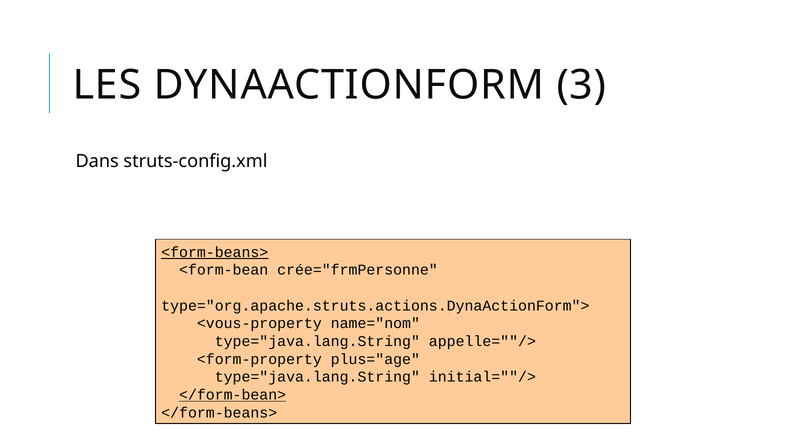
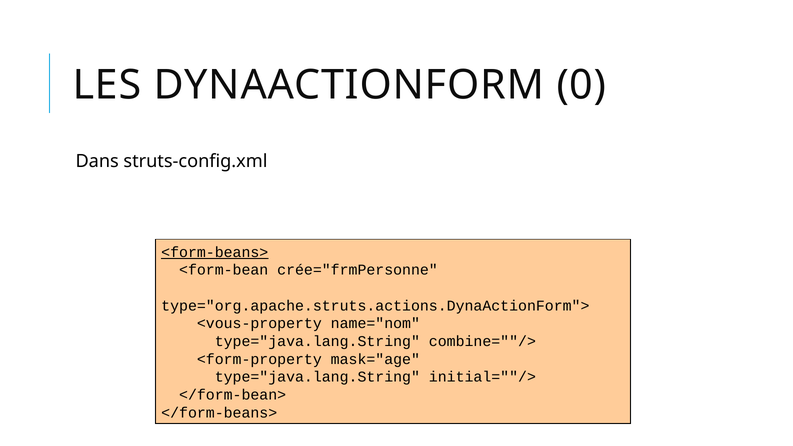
3: 3 -> 0 (581, 85)
appelle=""/>: appelle=""/> -> combine=""/> (482, 341)
plus="age: plus="age -> mask="age (375, 359)
</form-bean> underline: present -> none (233, 395)
